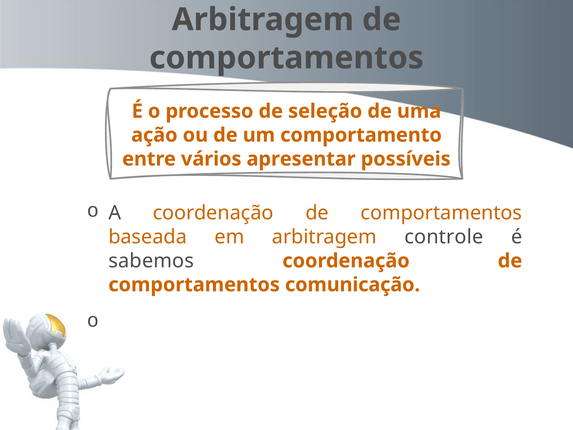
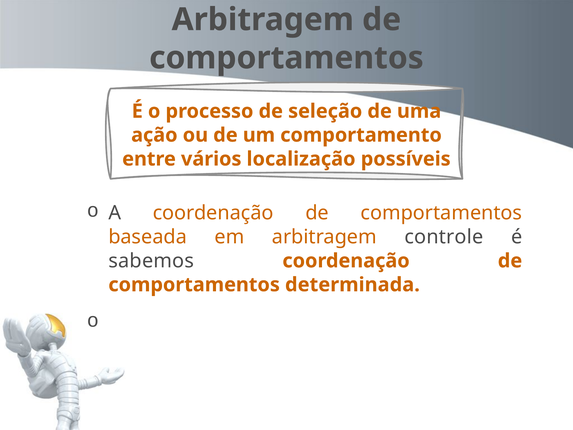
apresentar: apresentar -> localização (301, 159)
comunicação: comunicação -> determinada (352, 285)
